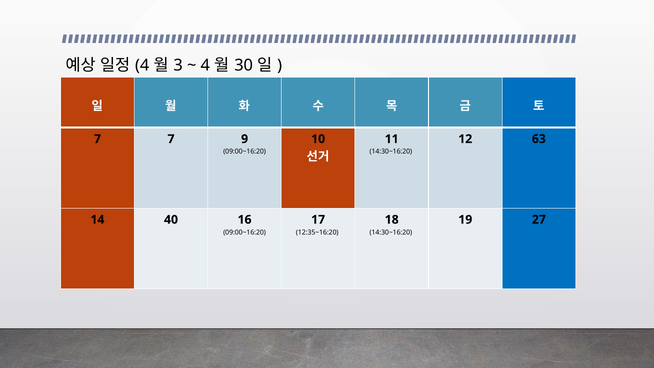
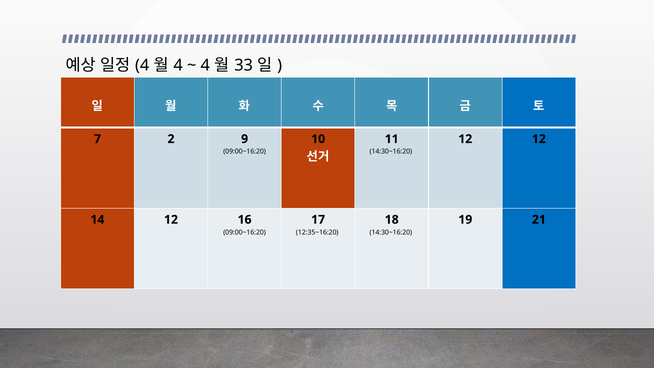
3: 3 -> 4 (178, 65)
30: 30 -> 33 (244, 65)
7 7: 7 -> 2 (171, 139)
12 63: 63 -> 12 (539, 139)
14 40: 40 -> 12 (171, 220)
27: 27 -> 21 (539, 220)
